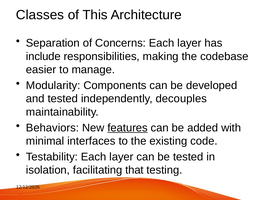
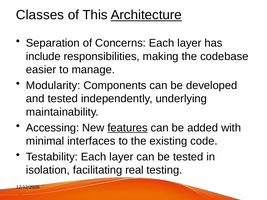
Architecture underline: none -> present (146, 15)
decouples: decouples -> underlying (181, 99)
Behaviors: Behaviors -> Accessing (53, 128)
that: that -> real (134, 170)
